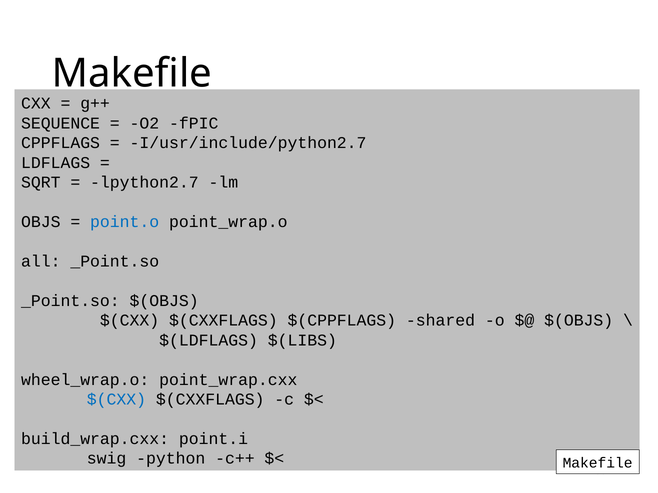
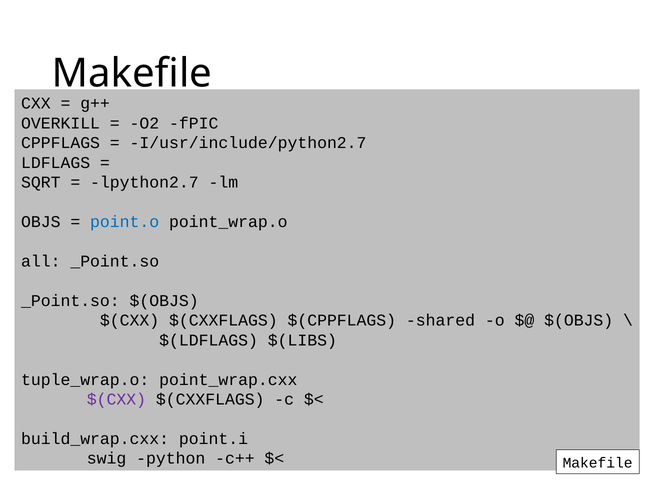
SEQUENCE: SEQUENCE -> OVERKILL (61, 123)
wheel_wrap.o: wheel_wrap.o -> tuple_wrap.o (85, 380)
$(CXX colour: blue -> purple (116, 400)
